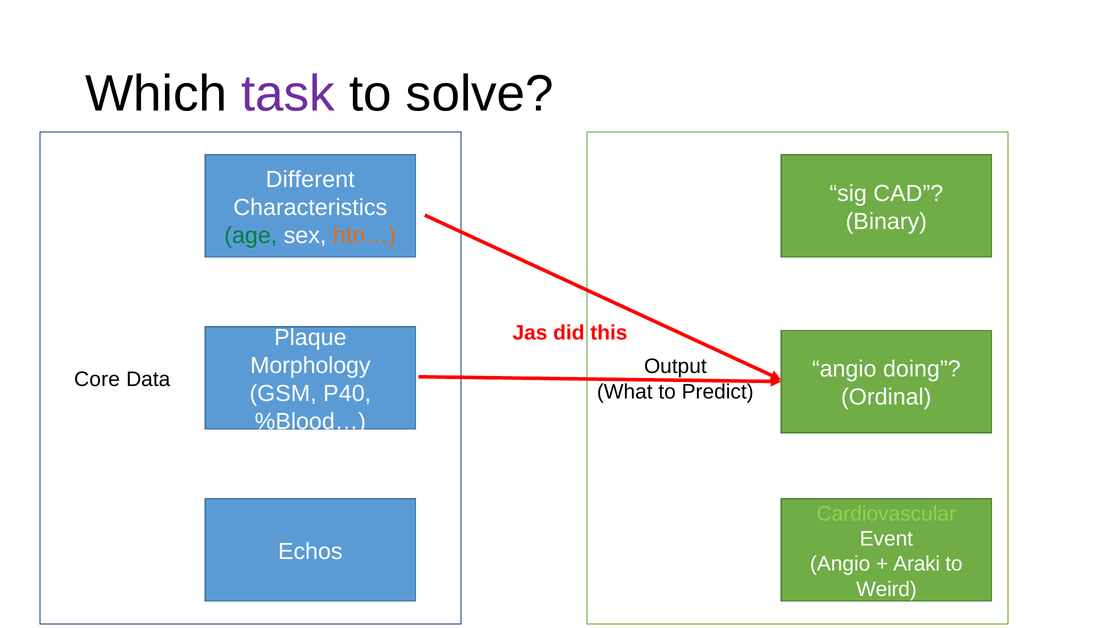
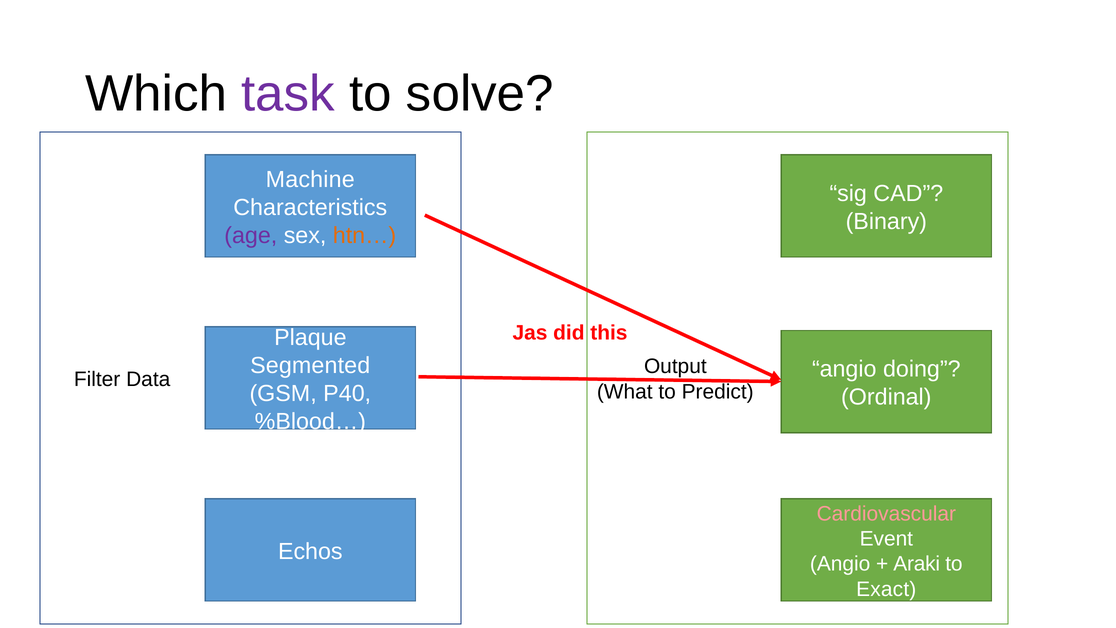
Different: Different -> Machine (310, 180)
age colour: green -> purple (251, 235)
Morphology: Morphology -> Segmented (310, 365)
Core: Core -> Filter (97, 379)
Cardiovascular colour: light green -> pink (886, 514)
Weird: Weird -> Exact (886, 589)
